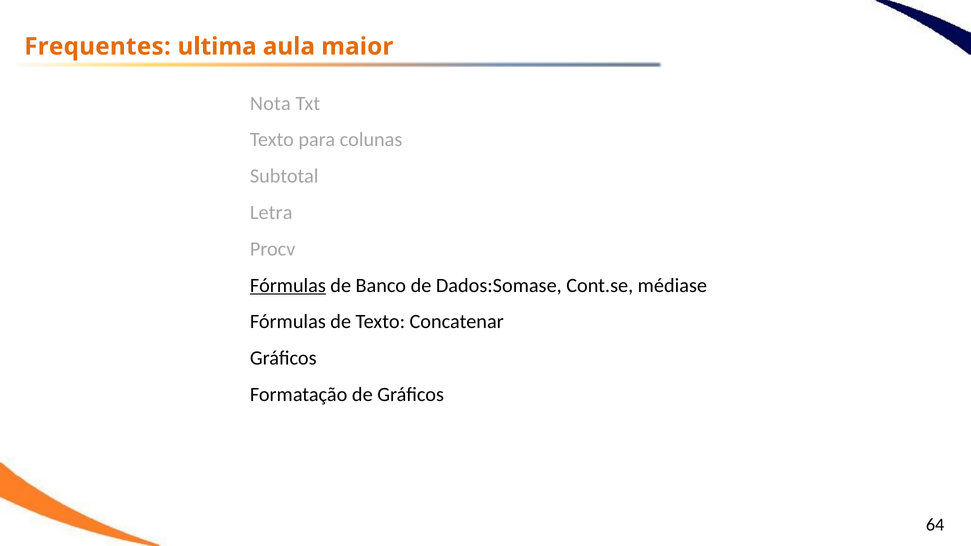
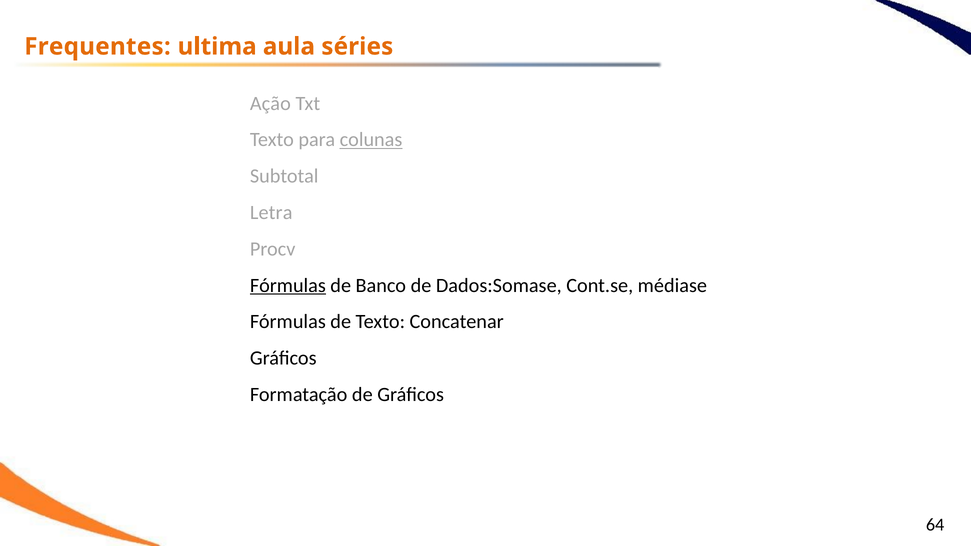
maior: maior -> séries (357, 47)
Nota: Nota -> Ação (270, 103)
colunas underline: none -> present (371, 140)
